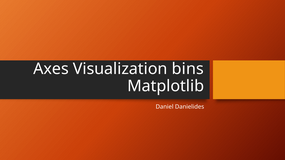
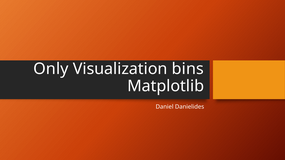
Axes: Axes -> Only (51, 69)
